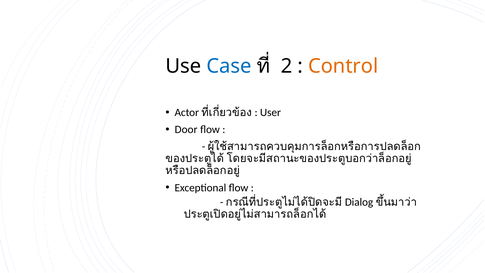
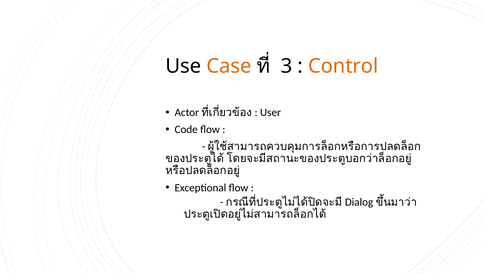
Case colour: blue -> orange (229, 66)
2: 2 -> 3 (287, 66)
Door: Door -> Code (186, 129)
